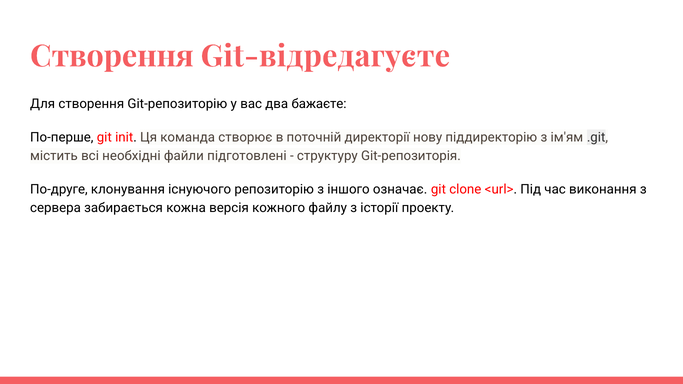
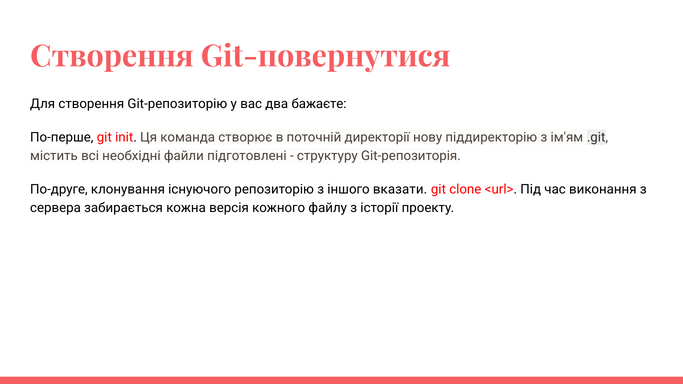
Git-відредагуєте: Git-відредагуєте -> Git-повернутися (326, 56)
означає: означає -> вказати (400, 189)
